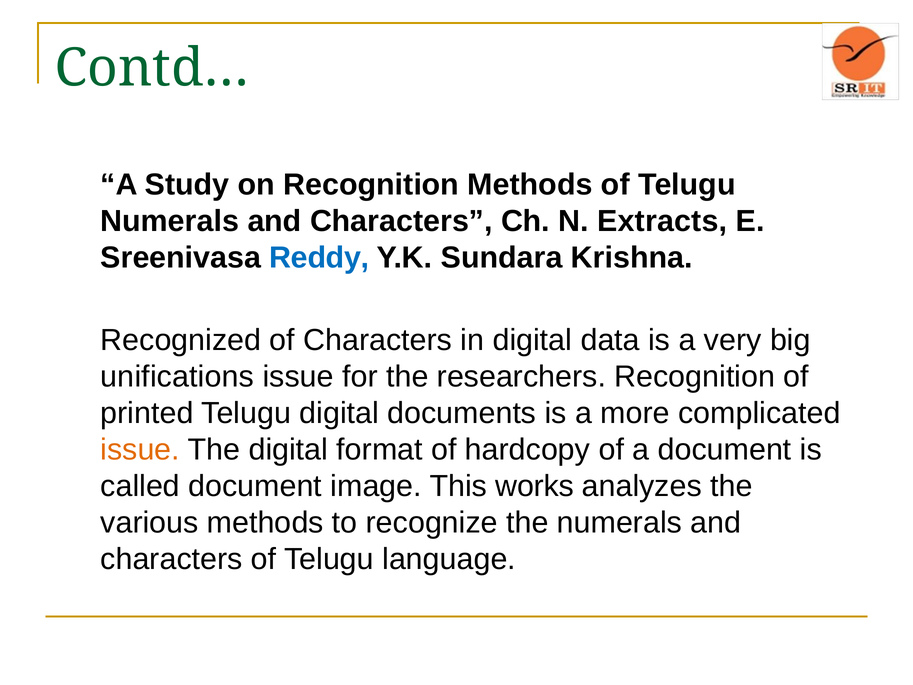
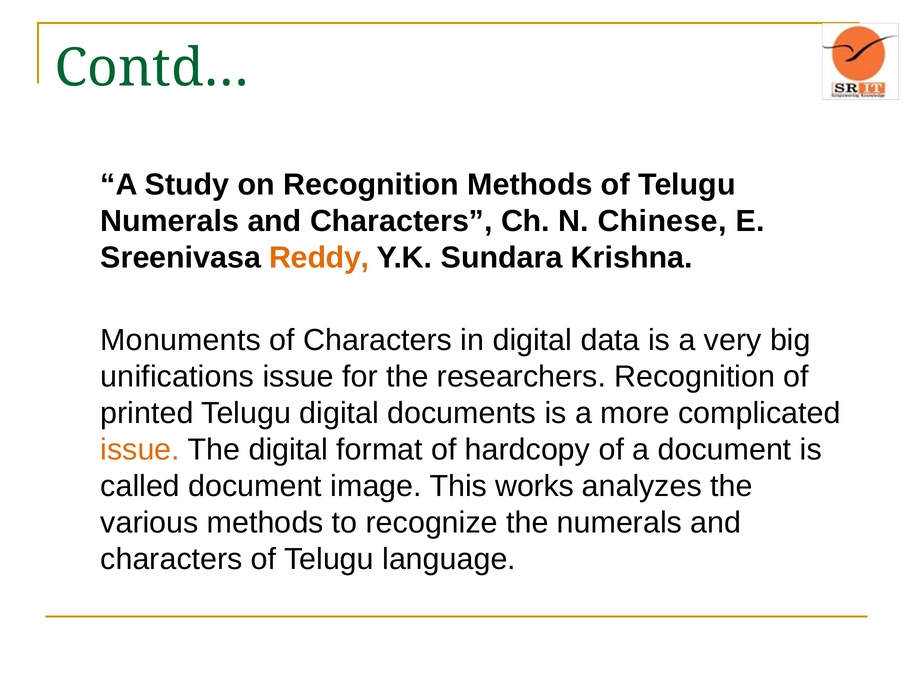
Extracts: Extracts -> Chinese (662, 221)
Reddy colour: blue -> orange (319, 258)
Recognized: Recognized -> Monuments (181, 340)
